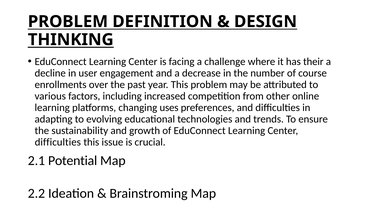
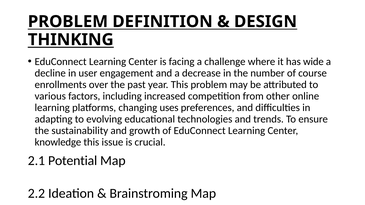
their: their -> wide (313, 62)
difficulties: difficulties -> knowledge (58, 142)
